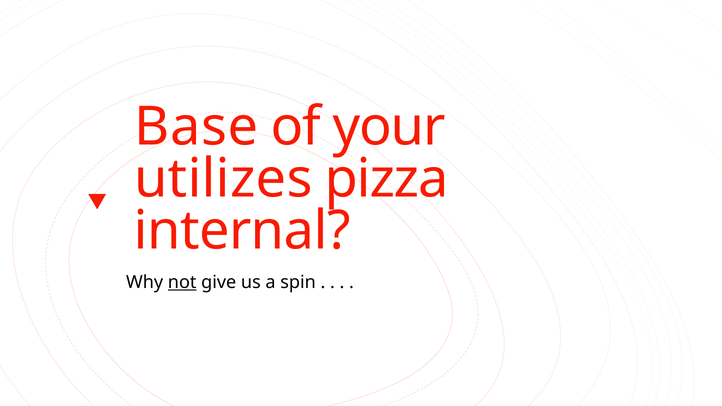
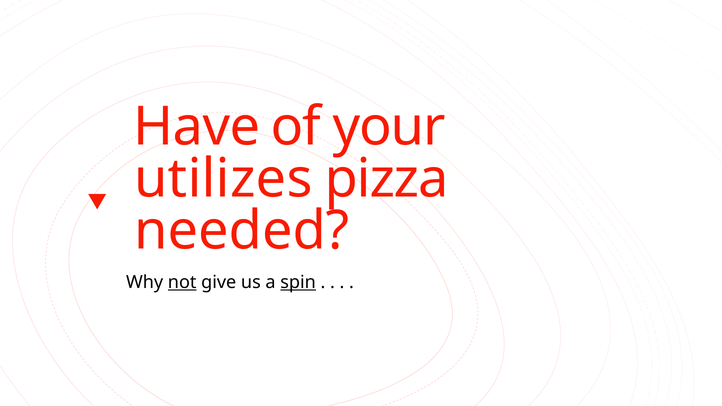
Base: Base -> Have (197, 127)
internal: internal -> needed (242, 231)
spin underline: none -> present (298, 282)
